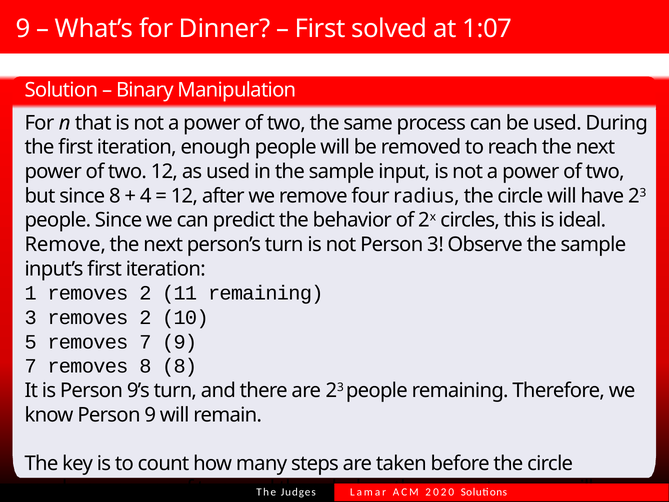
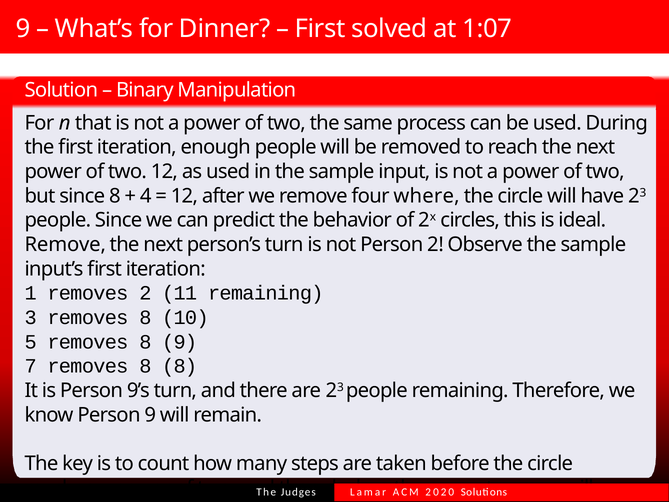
radius: radius -> where (427, 196)
Person 3: 3 -> 2 (435, 245)
3 removes 2: 2 -> 8 (145, 318)
5 removes 7: 7 -> 8 (145, 342)
